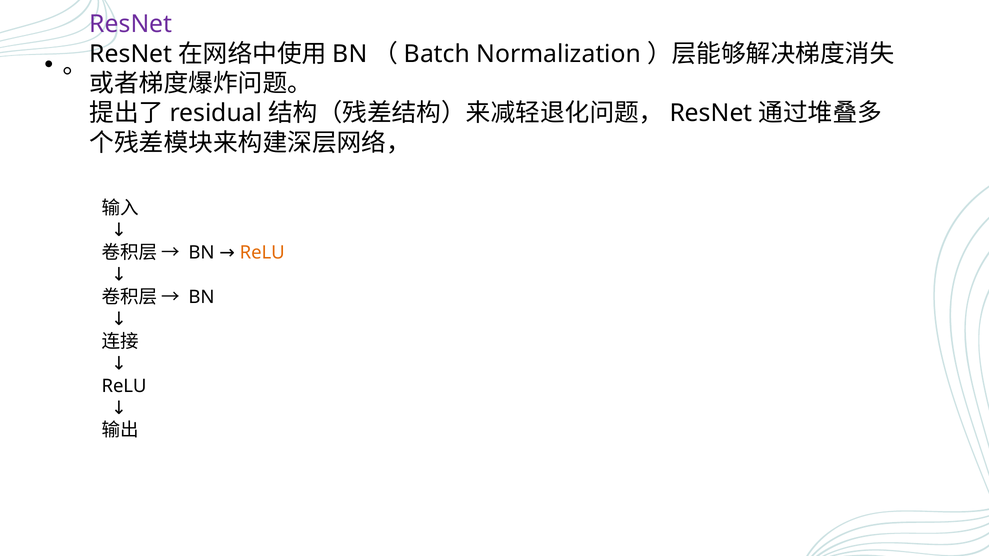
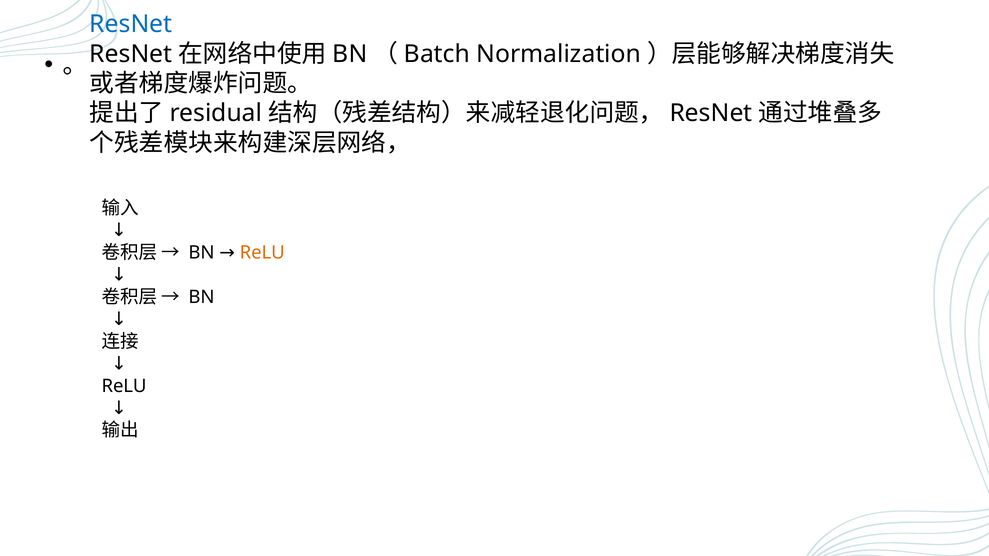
ResNet colour: purple -> blue (131, 24)
